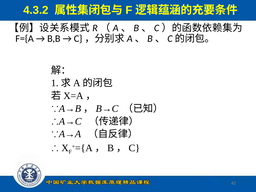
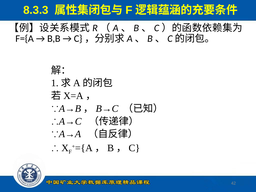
4.3.2: 4.3.2 -> 8.3.3 (36, 10)
